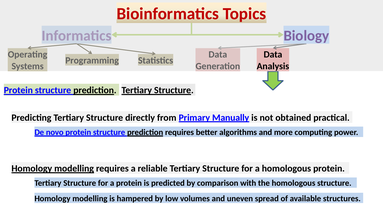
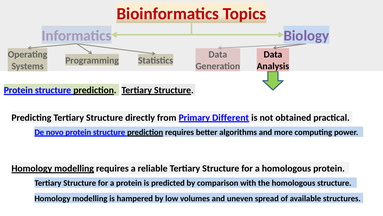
Manually: Manually -> Different (231, 117)
